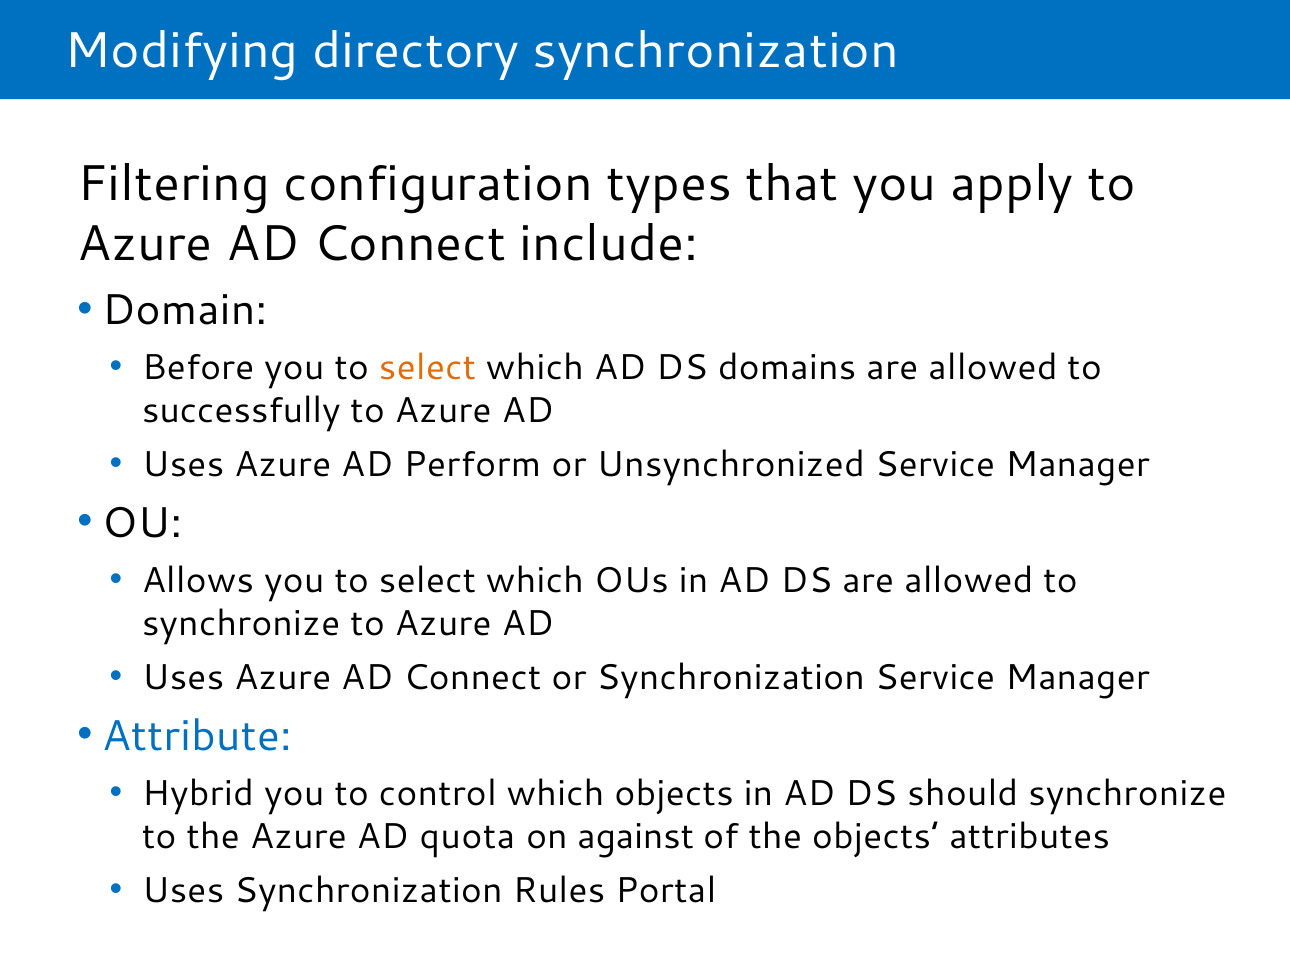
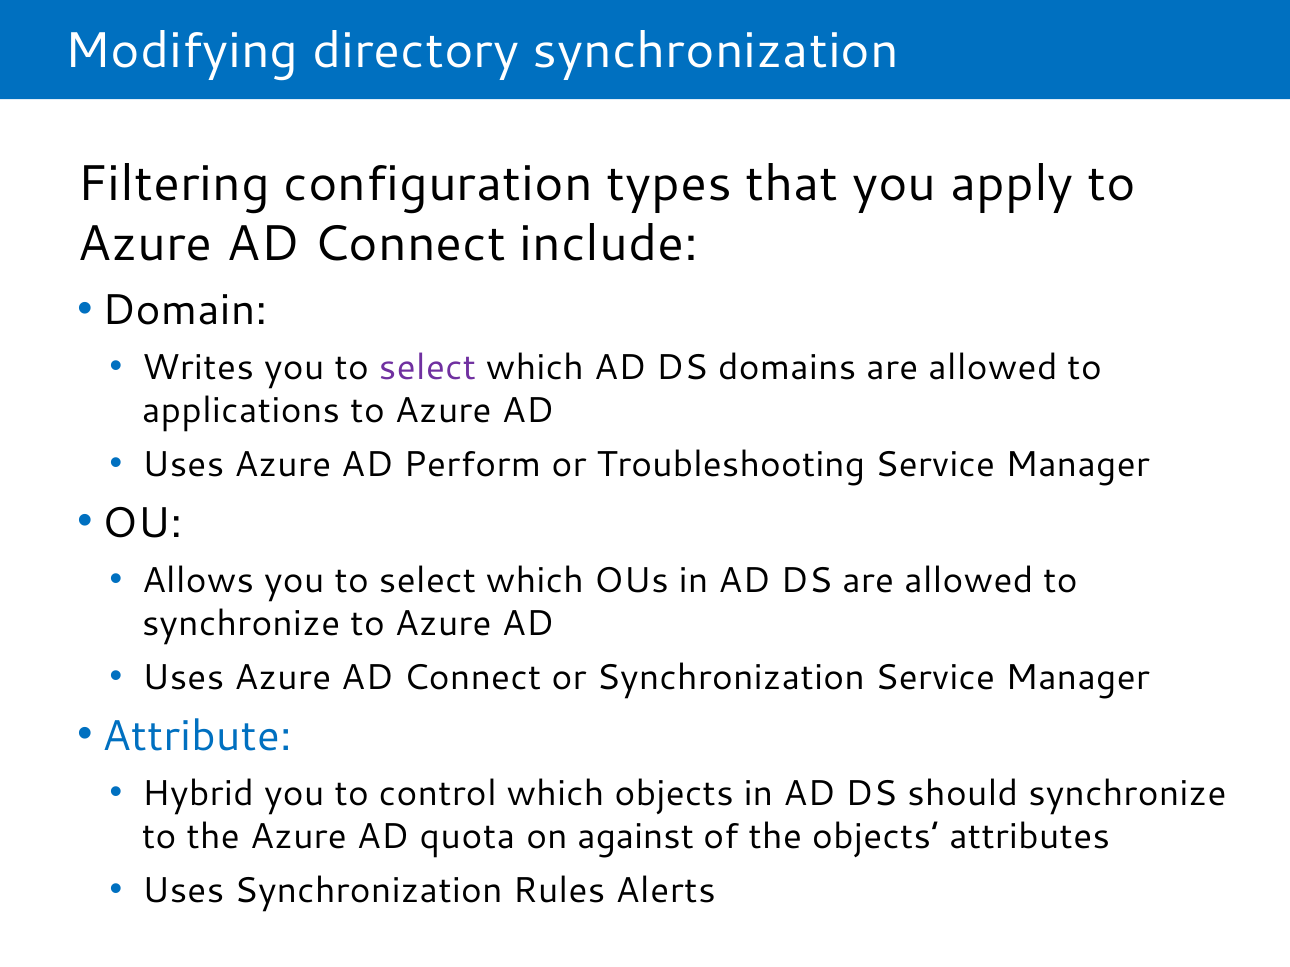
Before: Before -> Writes (198, 368)
select colour: orange -> purple (427, 368)
successfully: successfully -> applications (241, 411)
Unsynchronized: Unsynchronized -> Troubleshooting (731, 465)
Portal: Portal -> Alerts (666, 891)
